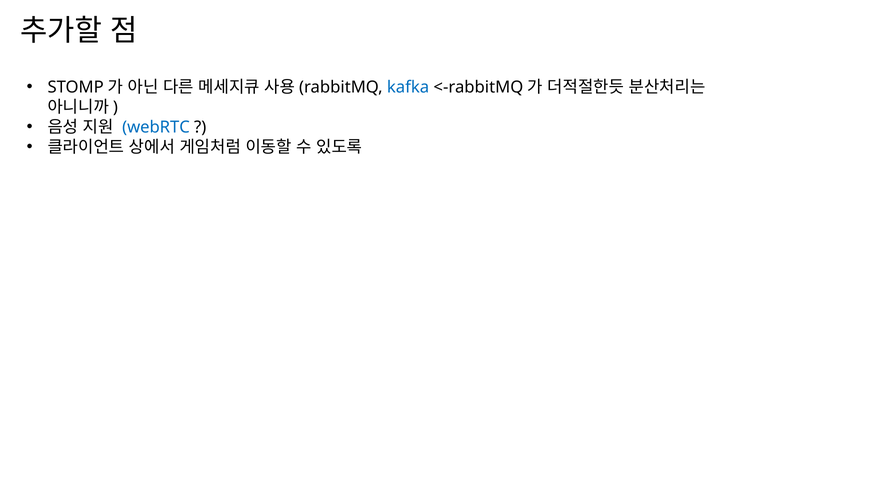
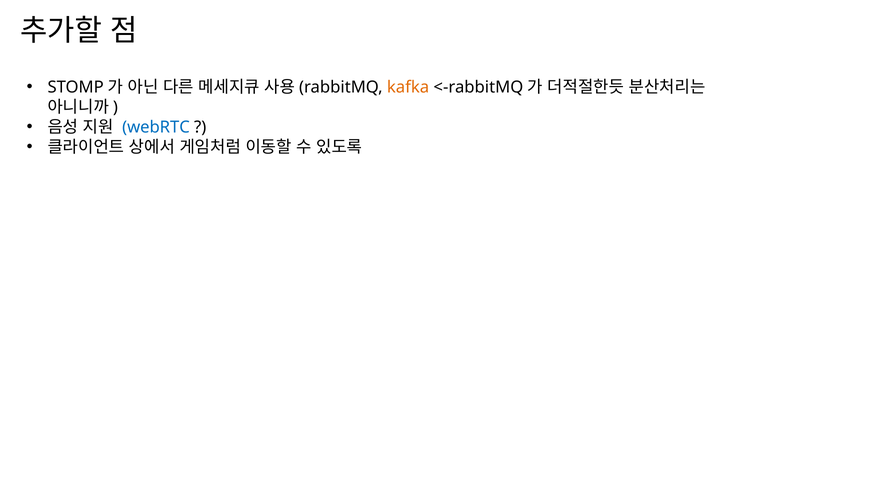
kafka colour: blue -> orange (408, 87)
